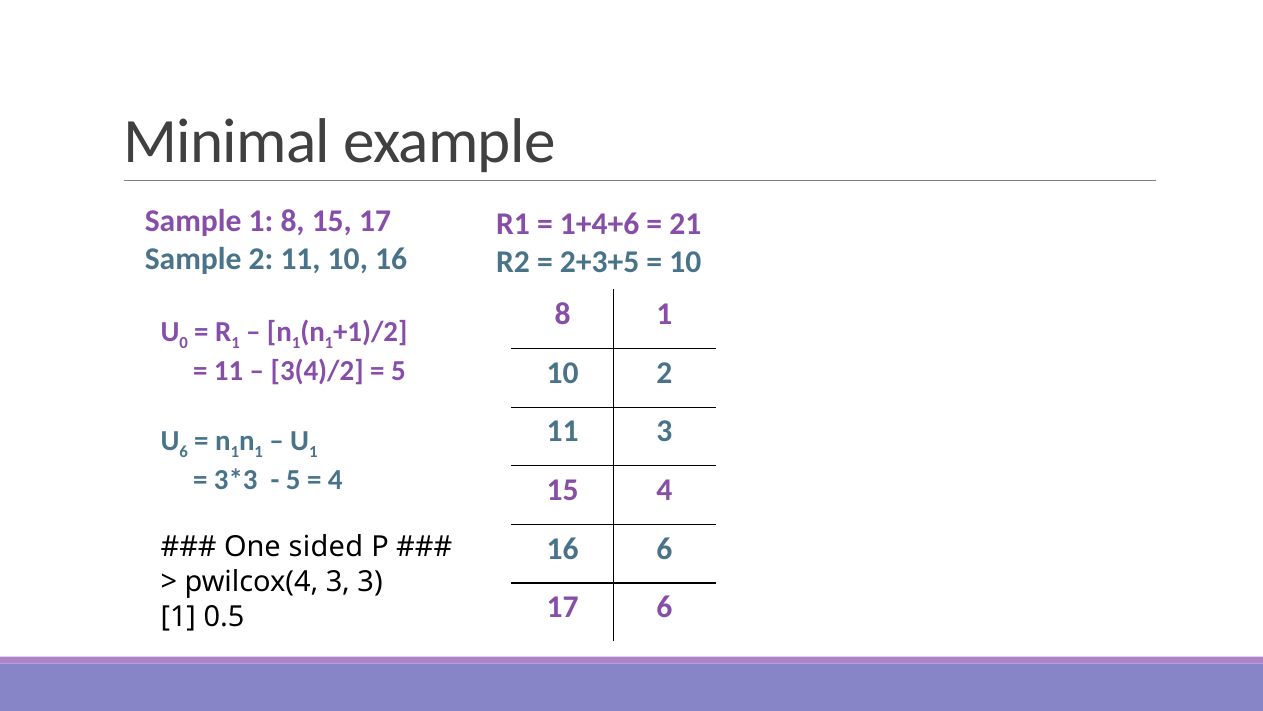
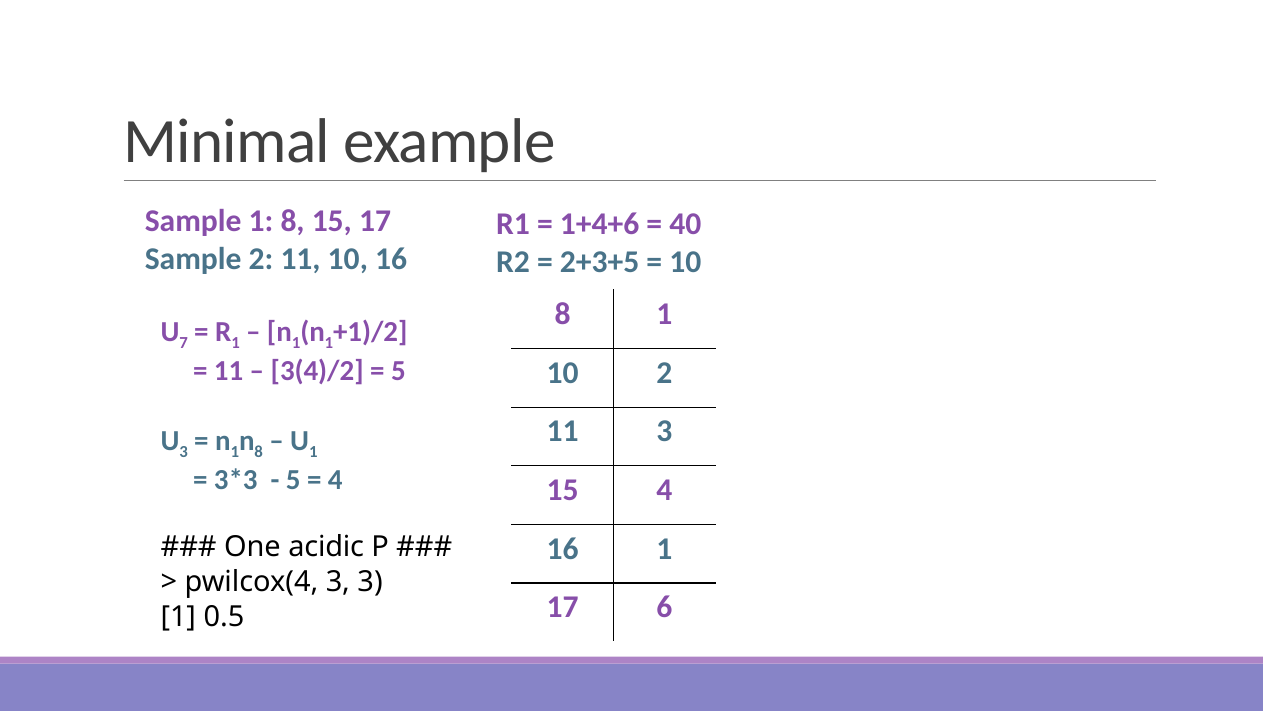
21: 21 -> 40 (685, 224)
0: 0 -> 7 (184, 342)
6: 6 -> 3 (184, 451)
1: 1 -> 8 (259, 451)
16 6: 6 -> 1 (664, 548)
sided: sided -> acidic (326, 547)
